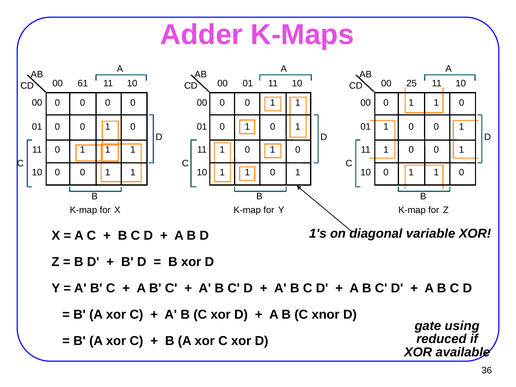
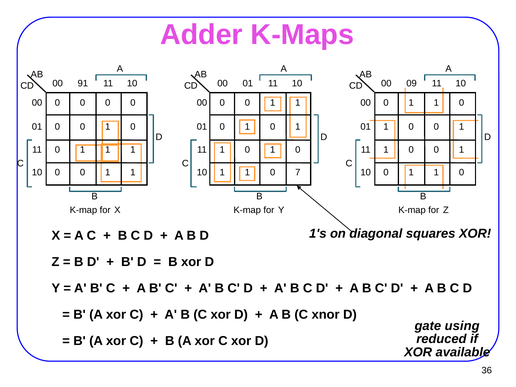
61: 61 -> 91 (83, 83)
25: 25 -> 09 (412, 83)
1: 1 -> 7 (298, 173)
variable: variable -> squares (431, 233)
